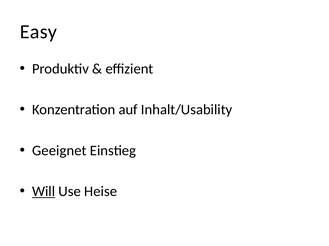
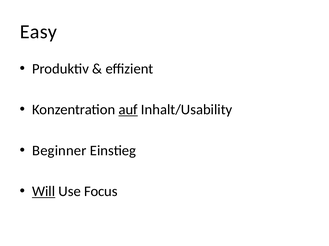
auf underline: none -> present (128, 110)
Geeignet: Geeignet -> Beginner (59, 151)
Heise: Heise -> Focus (101, 192)
